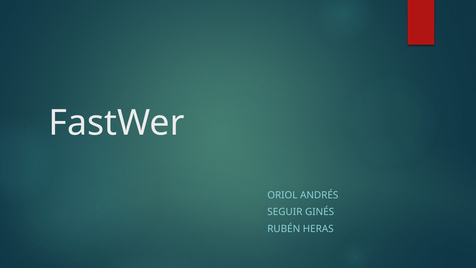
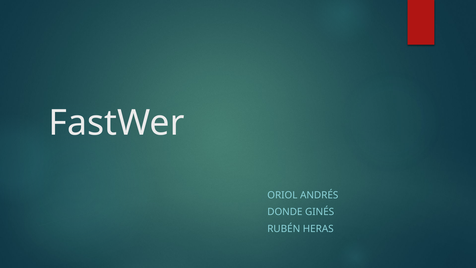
SEGUIR: SEGUIR -> DONDE (285, 212)
